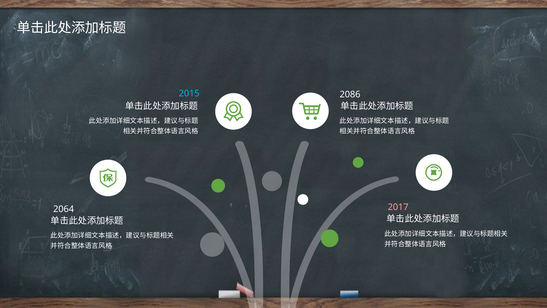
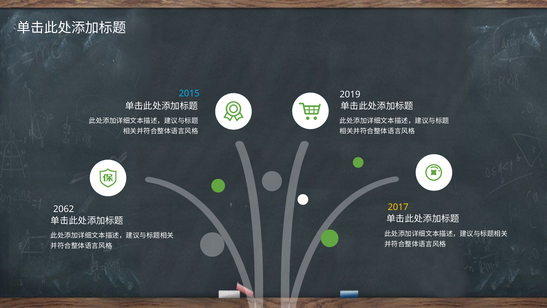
2086: 2086 -> 2019 (350, 94)
2017 colour: pink -> yellow (398, 207)
2064: 2064 -> 2062 (64, 209)
